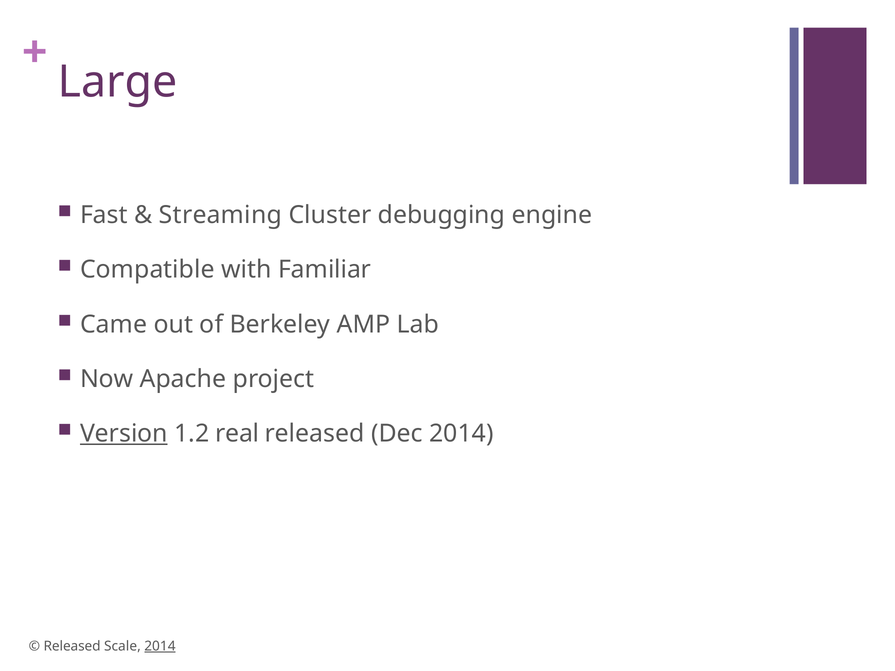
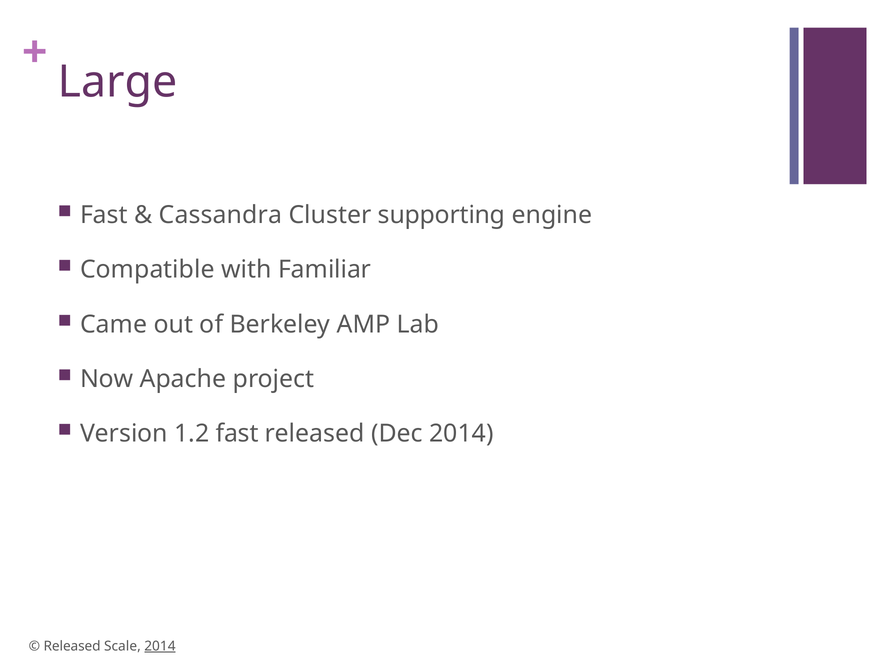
Streaming: Streaming -> Cassandra (221, 215)
debugging: debugging -> supporting (442, 215)
Version underline: present -> none (124, 434)
1.2 real: real -> fast (237, 434)
